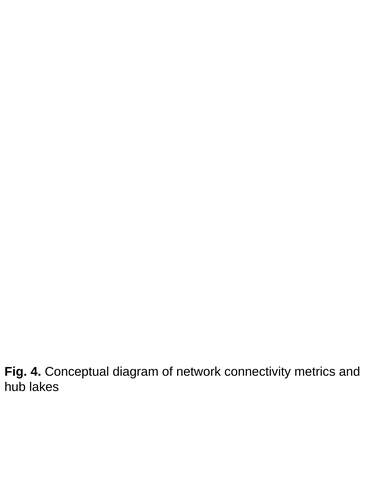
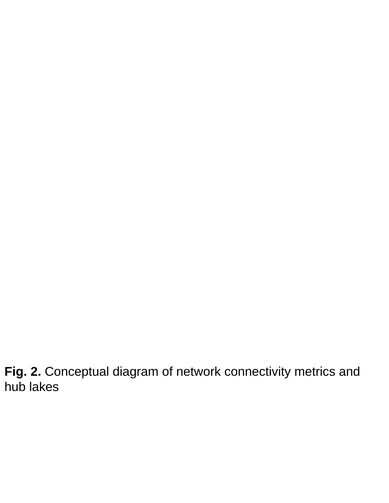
4: 4 -> 2 (36, 372)
